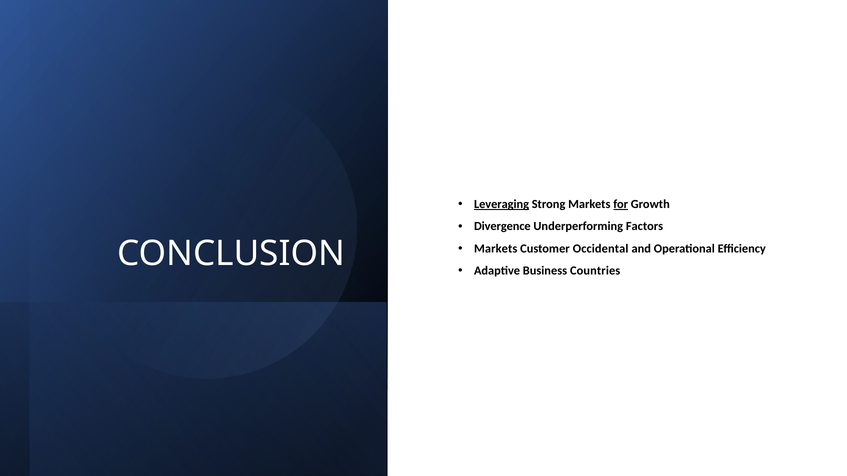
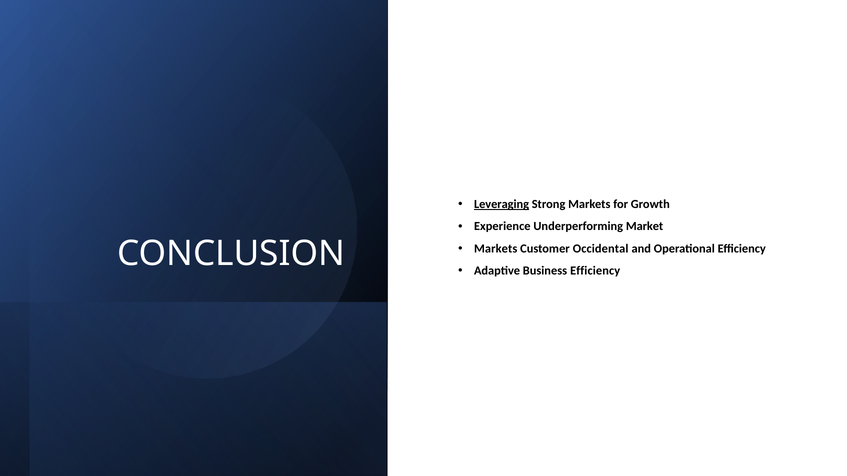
for underline: present -> none (621, 204)
Divergence: Divergence -> Experience (502, 227)
Factors: Factors -> Market (645, 227)
Business Countries: Countries -> Efficiency (595, 271)
